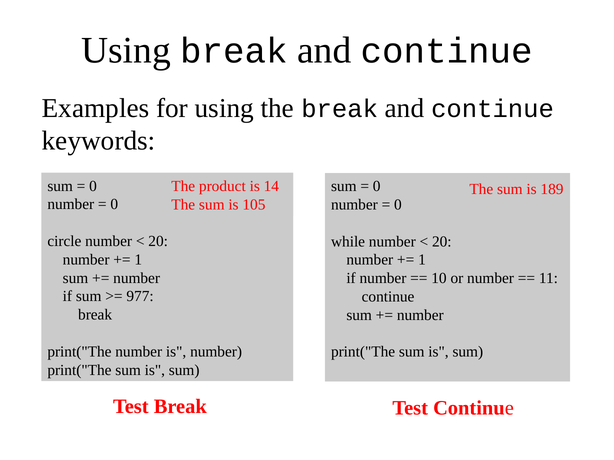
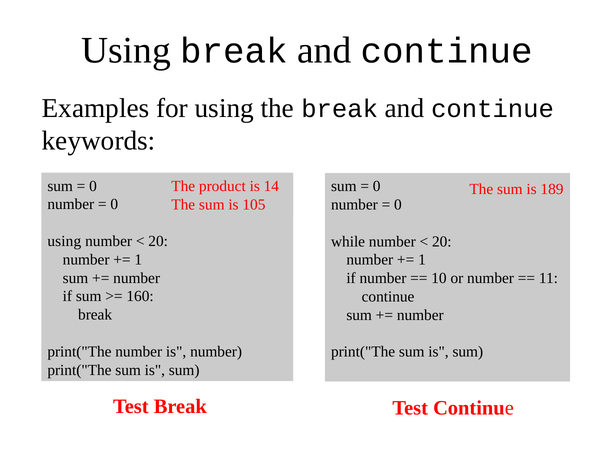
circle: circle -> using (64, 241)
977: 977 -> 160 (140, 297)
